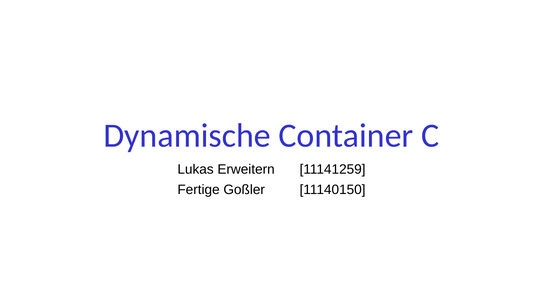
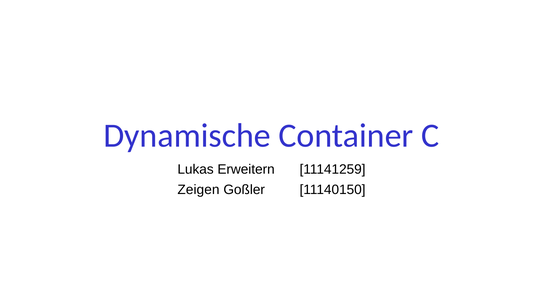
Fertige: Fertige -> Zeigen (198, 190)
